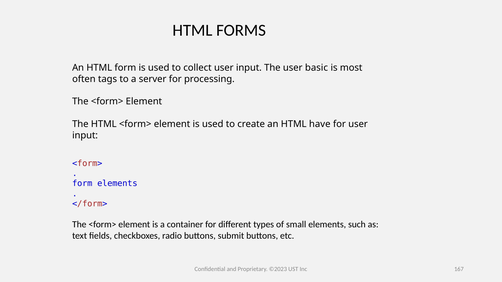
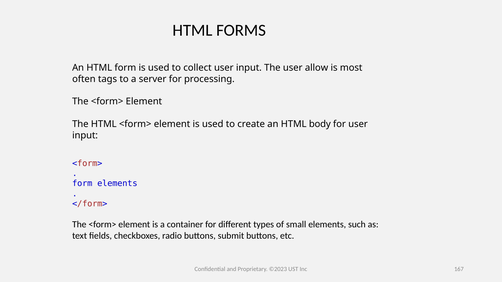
basic: basic -> allow (317, 68)
have: have -> body (320, 124)
